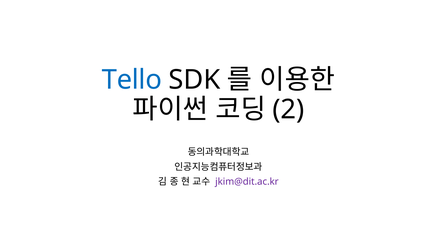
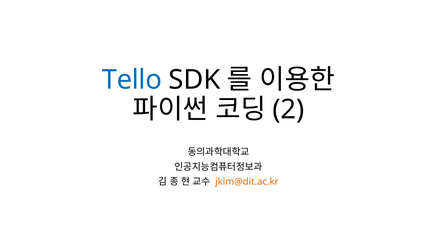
jkim@dit.ac.kr colour: purple -> orange (247, 182)
